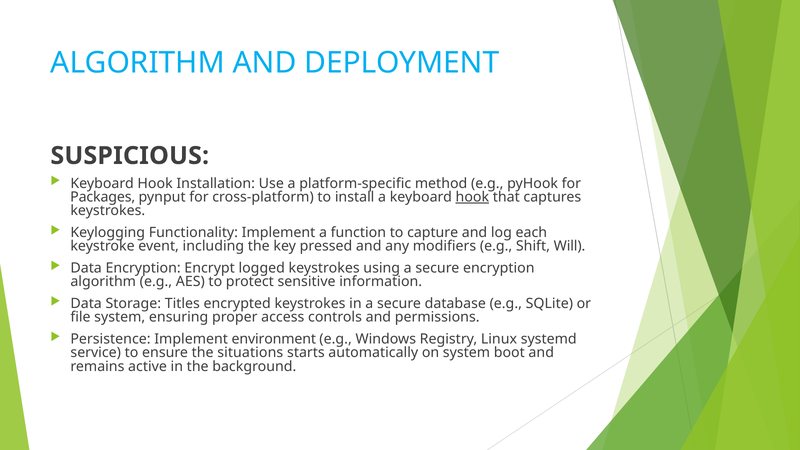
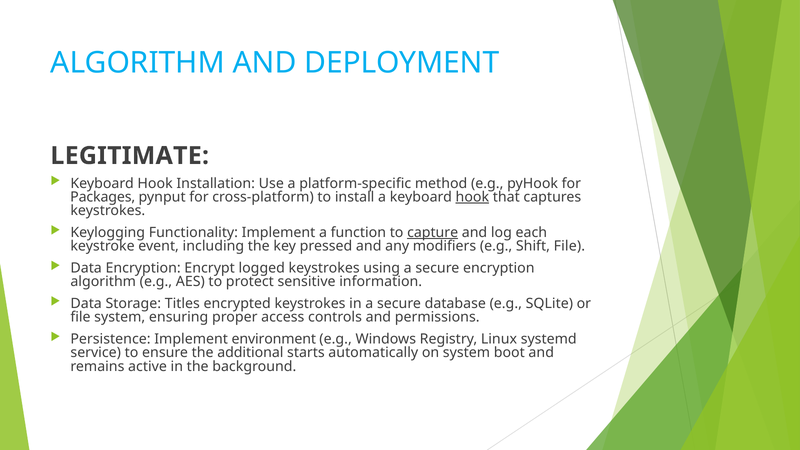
SUSPICIOUS: SUSPICIOUS -> LEGITIMATE (130, 156)
capture underline: none -> present (433, 232)
Shift Will: Will -> File (569, 246)
situations: situations -> additional (250, 353)
